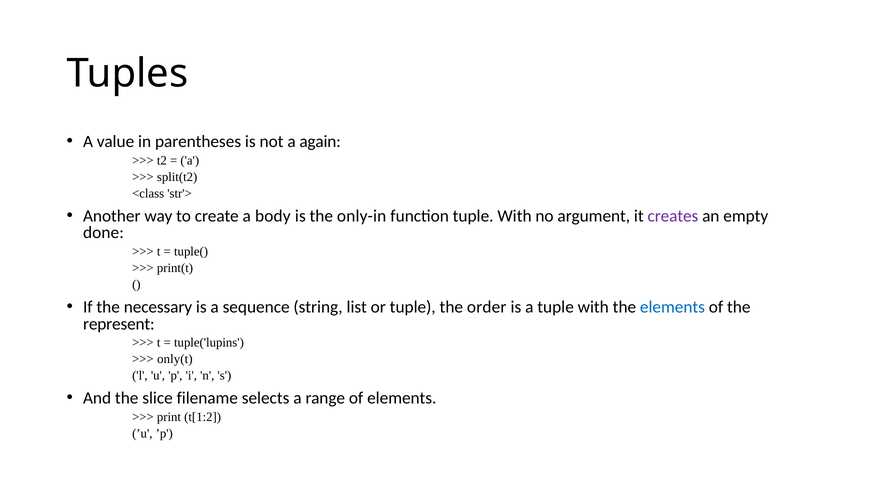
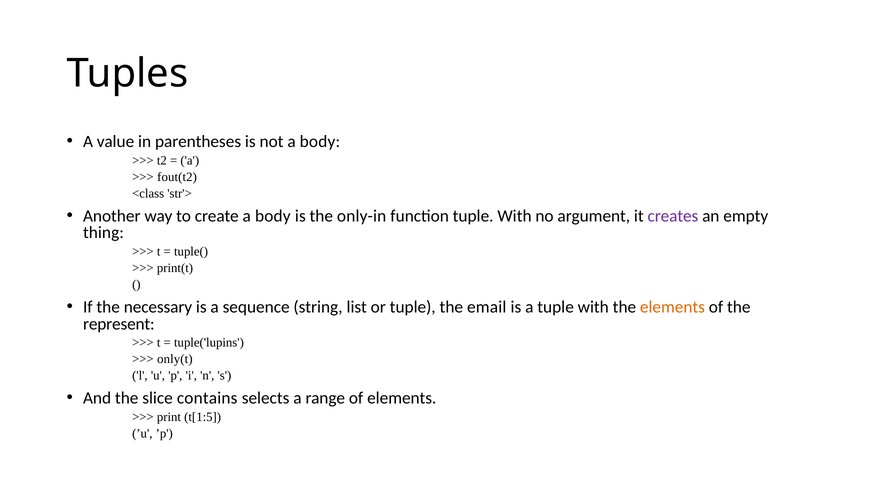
not a again: again -> body (320, 142)
split(t2: split(t2 -> fout(t2 (177, 177)
done: done -> thing (103, 233)
order: order -> email (487, 307)
elements colour: blue -> orange (672, 307)
filename: filename -> contains (207, 399)
t[1:2: t[1:2 -> t[1:5 (203, 417)
